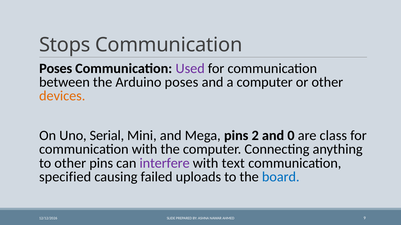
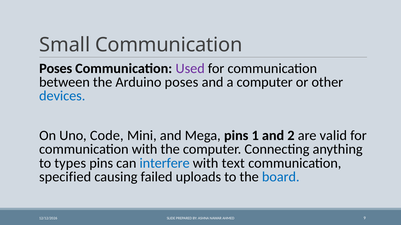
Stops: Stops -> Small (65, 45)
devices colour: orange -> blue (62, 96)
Serial: Serial -> Code (107, 136)
2: 2 -> 1 (255, 136)
0: 0 -> 2 (291, 136)
class: class -> valid (333, 136)
to other: other -> types (70, 163)
interfere colour: purple -> blue (165, 163)
